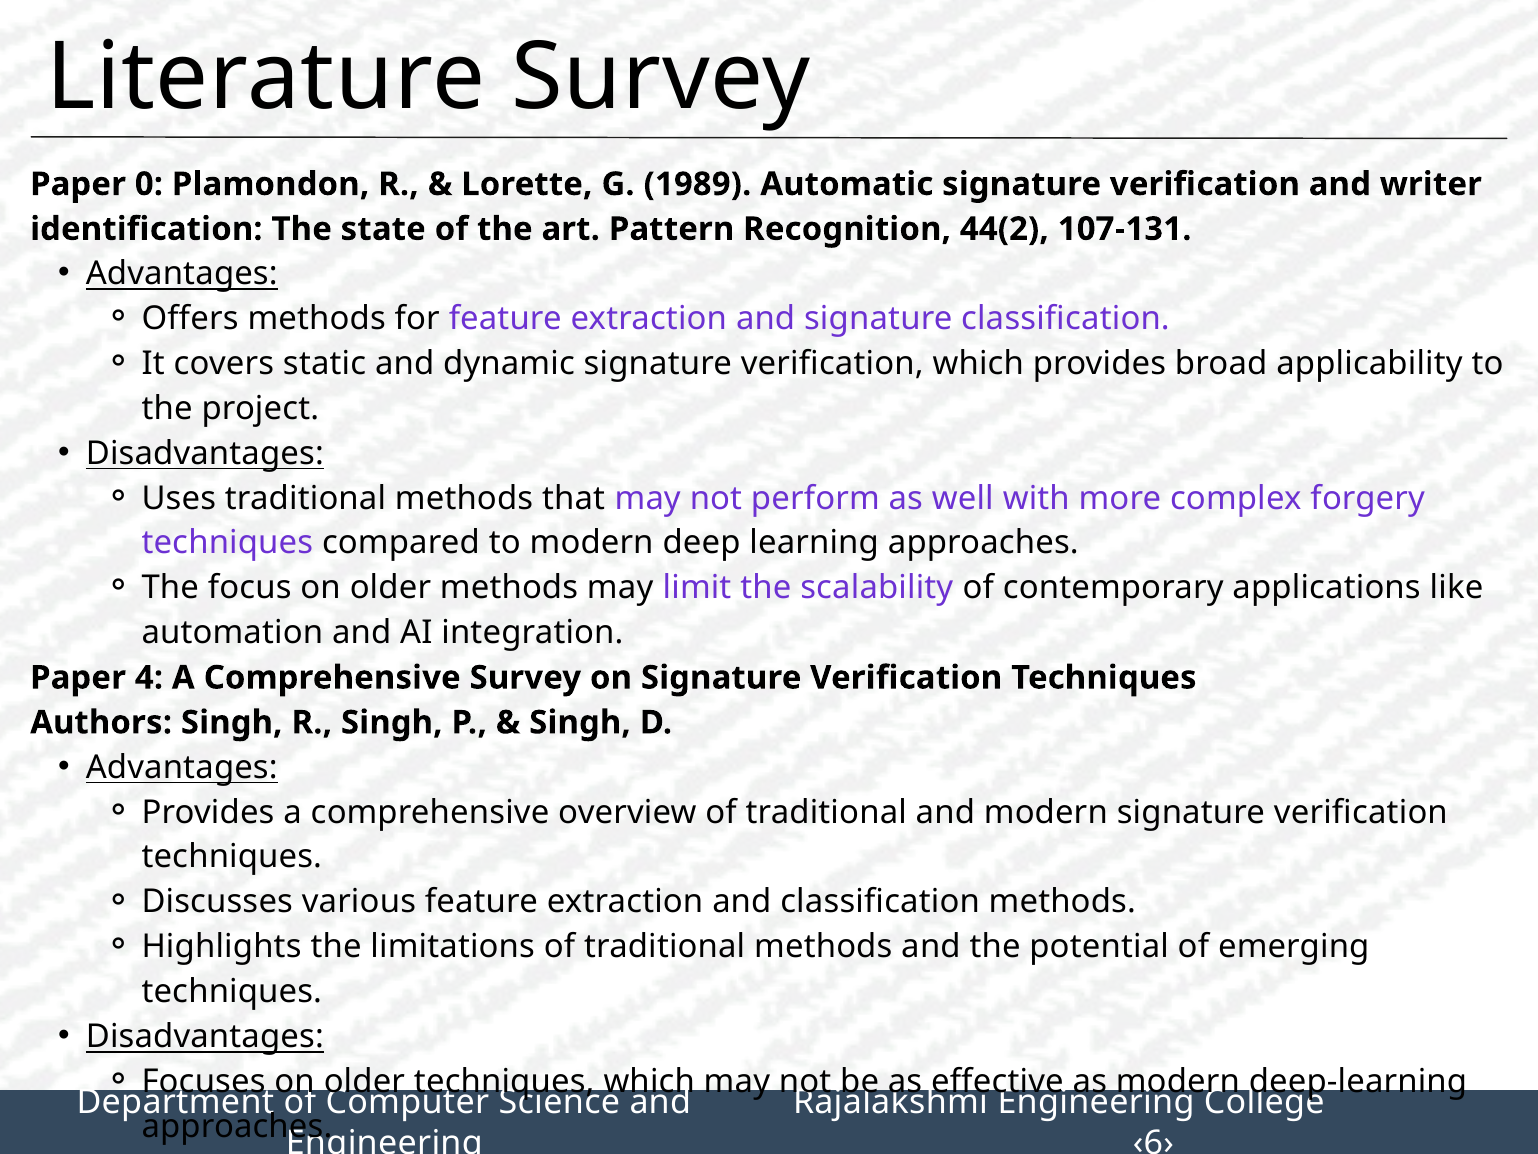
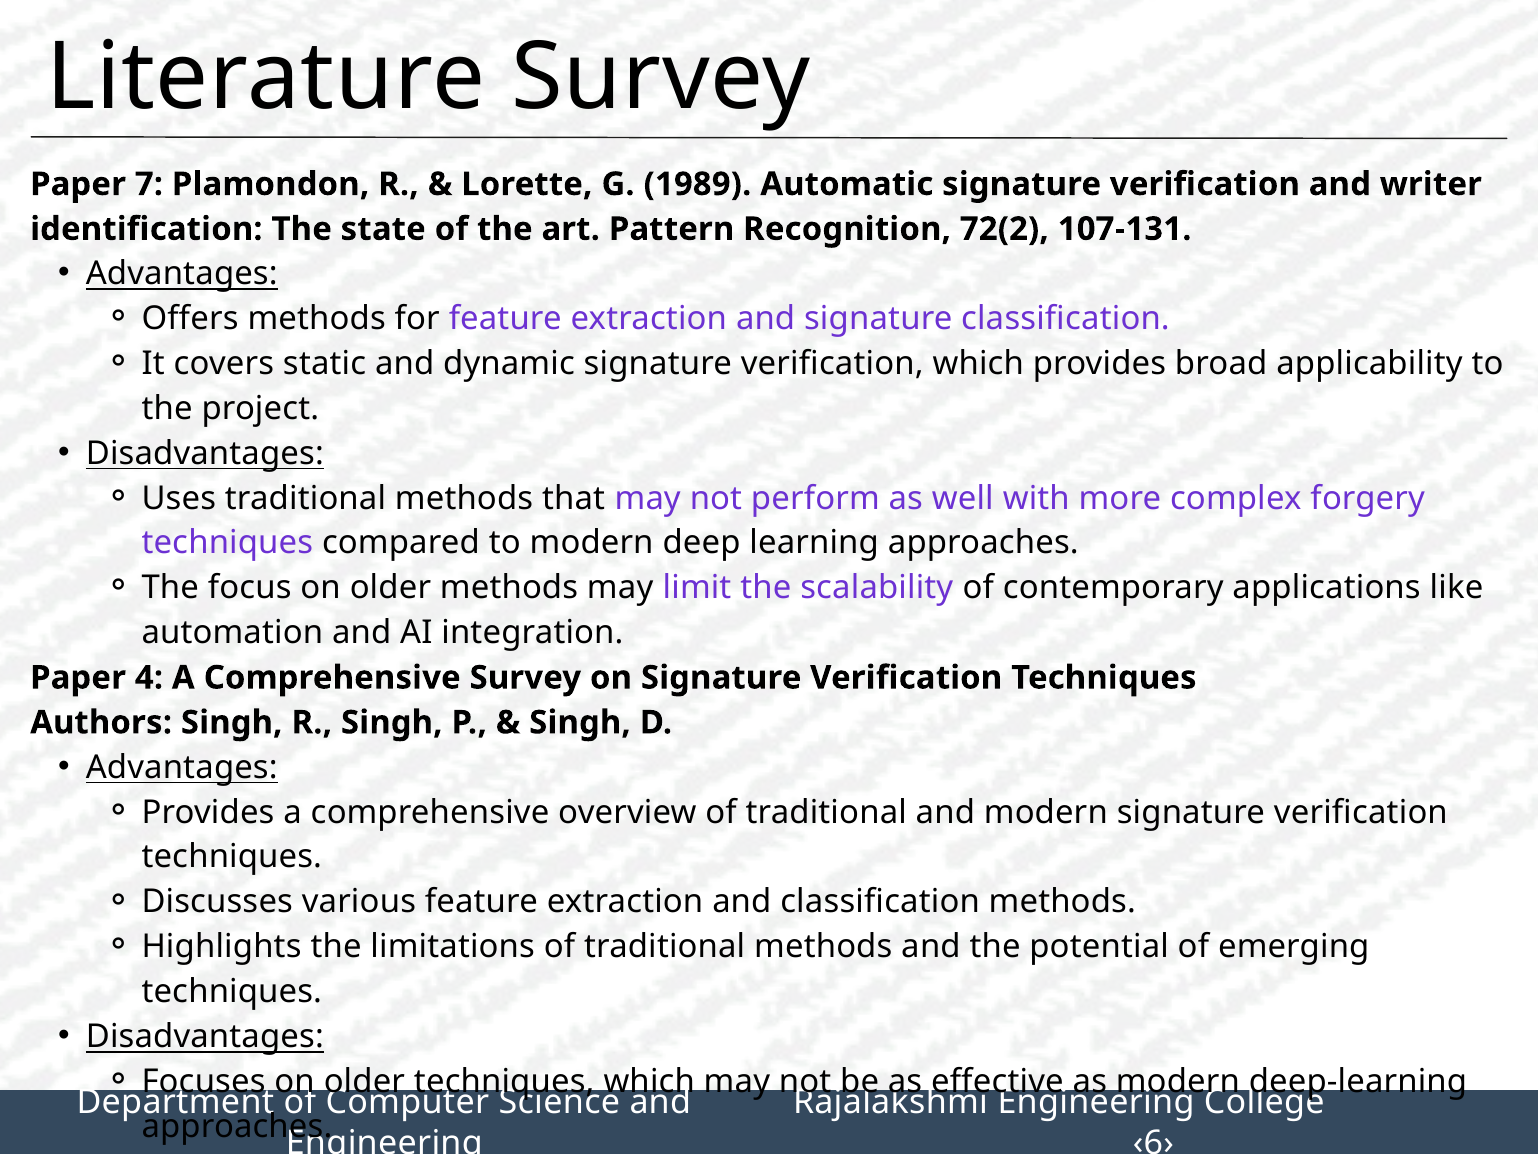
0: 0 -> 7 (149, 184)
44(2: 44(2 -> 72(2 (1004, 229)
